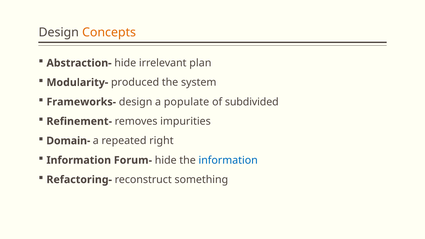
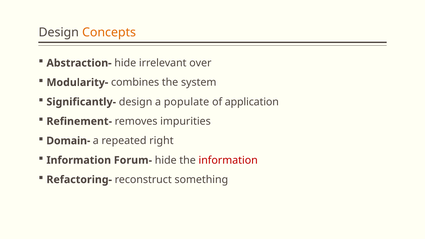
plan: plan -> over (200, 63)
produced: produced -> combines (135, 82)
Frameworks-: Frameworks- -> Significantly- (81, 102)
subdivided: subdivided -> application (252, 102)
information colour: blue -> red (228, 160)
